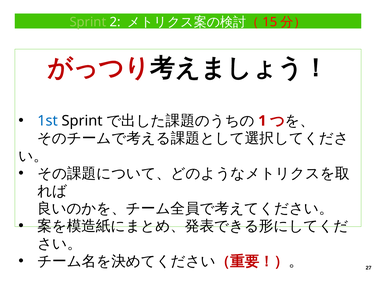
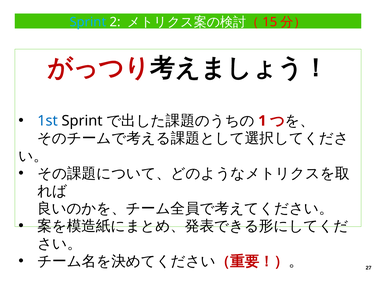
Sprint colour: light green -> light blue (88, 22)
